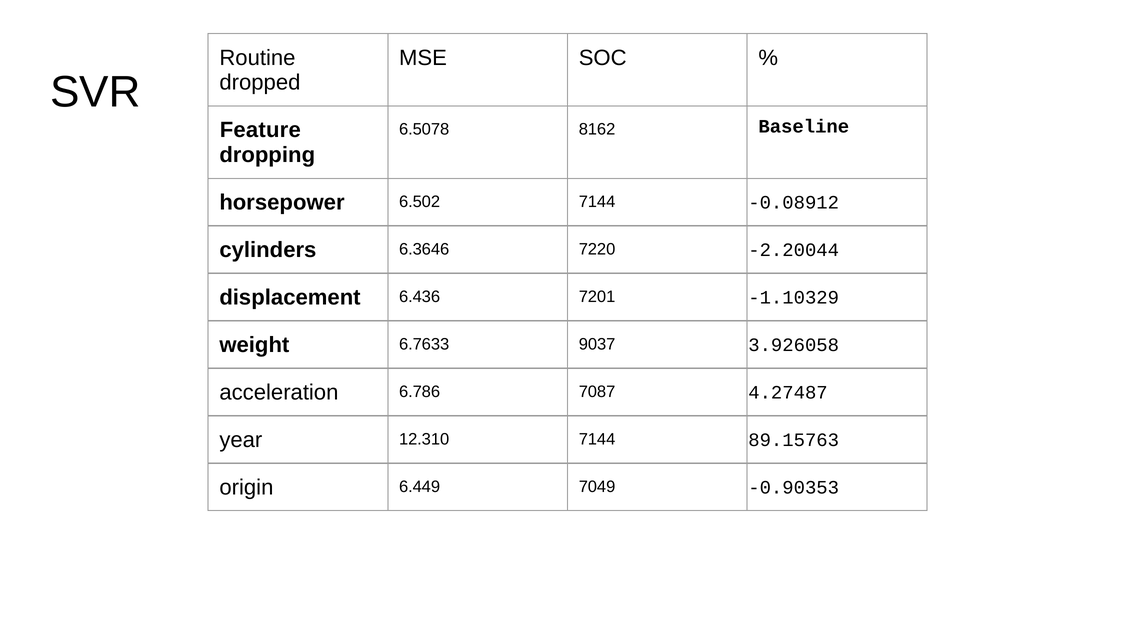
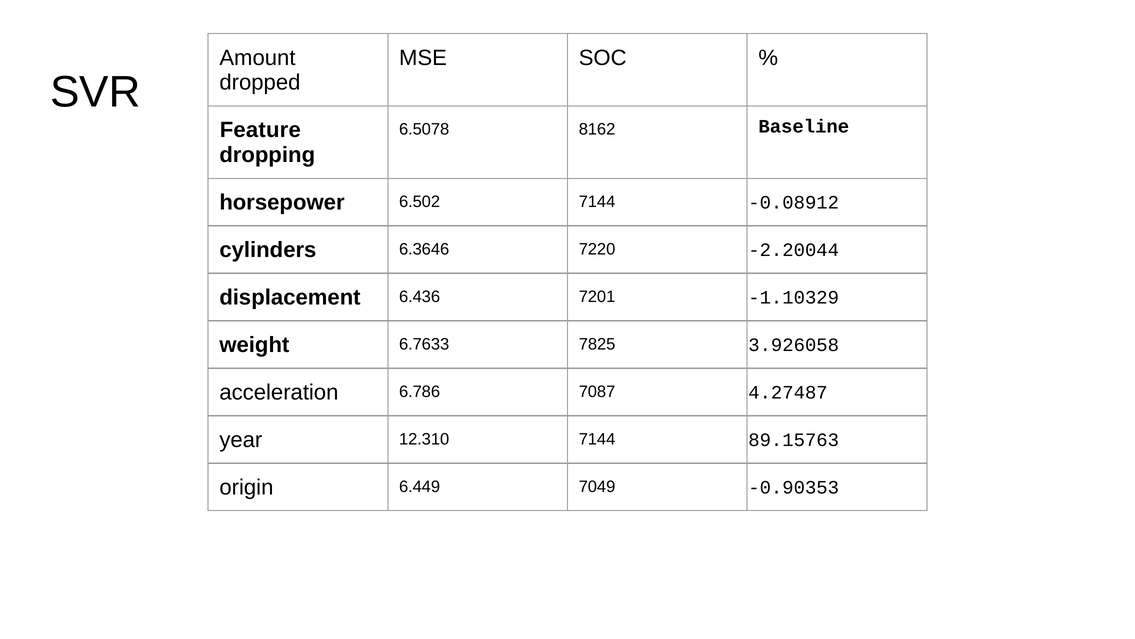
Routine: Routine -> Amount (257, 58)
9037: 9037 -> 7825 (597, 344)
